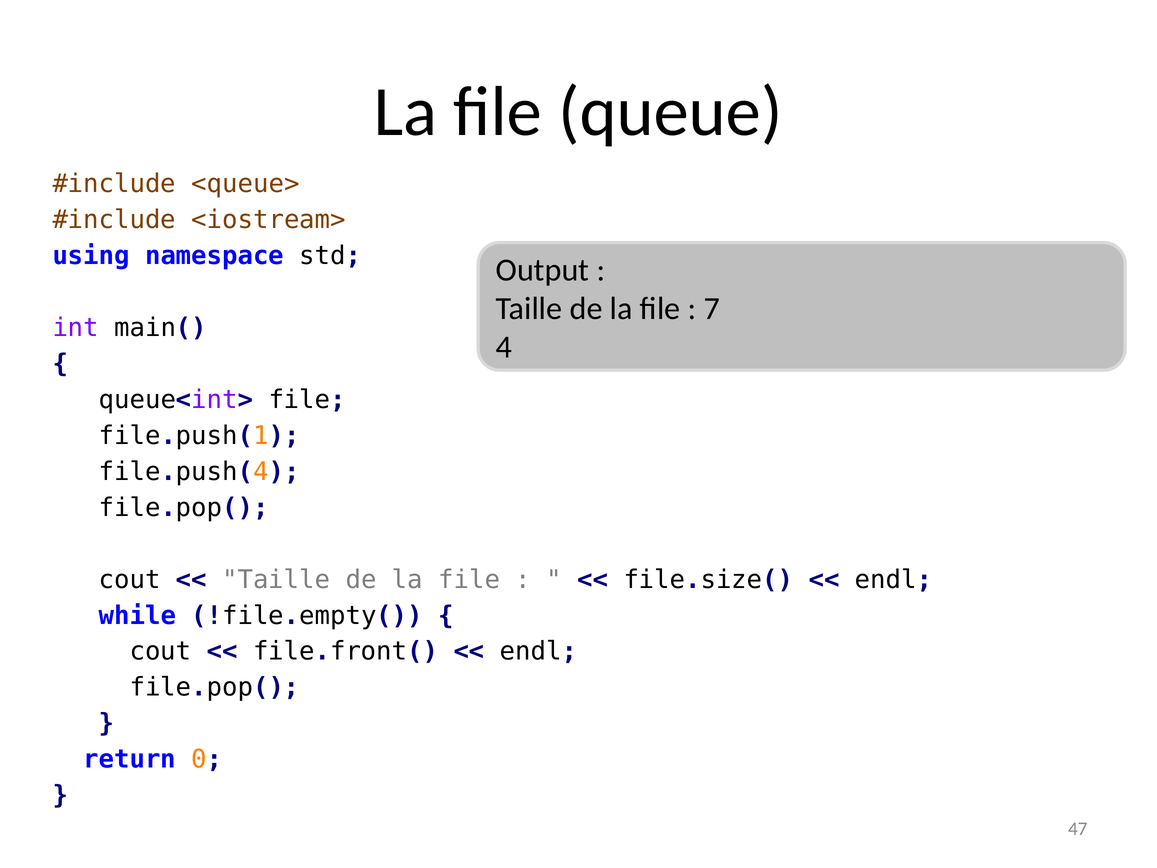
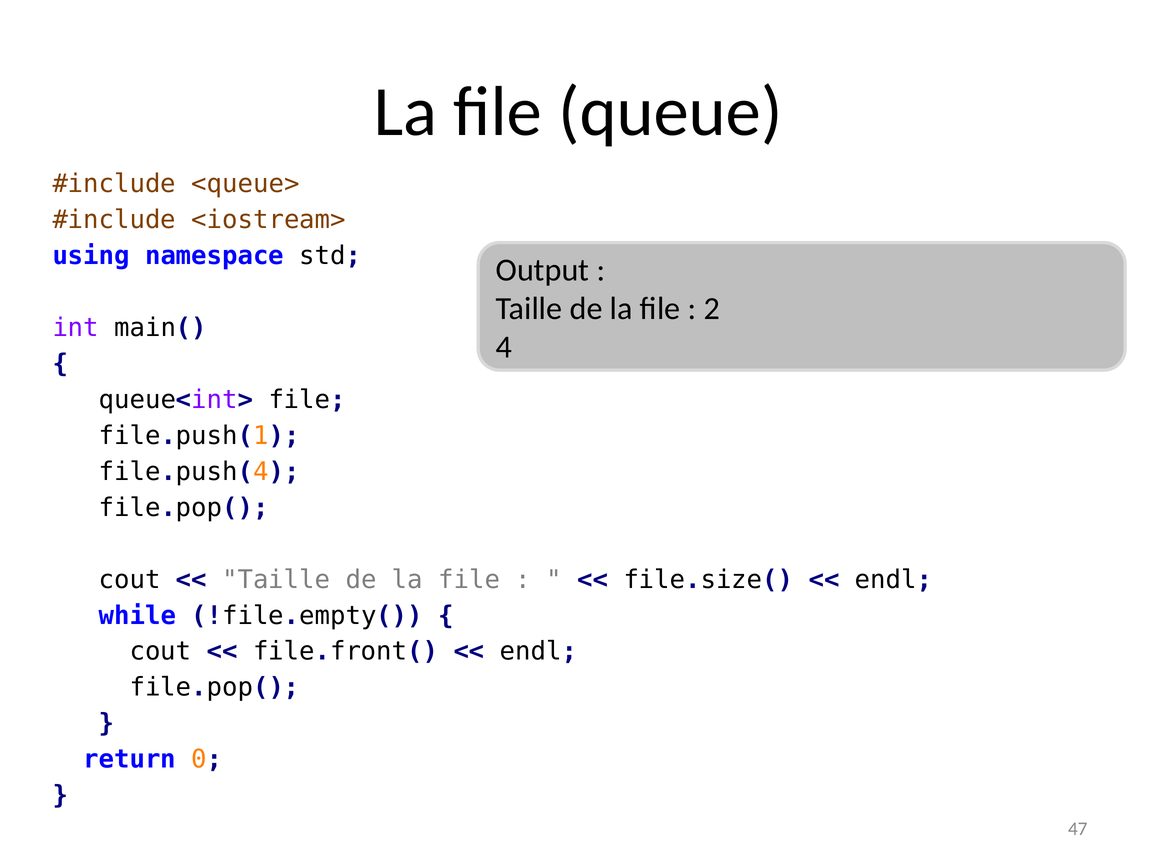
7: 7 -> 2 (712, 309)
